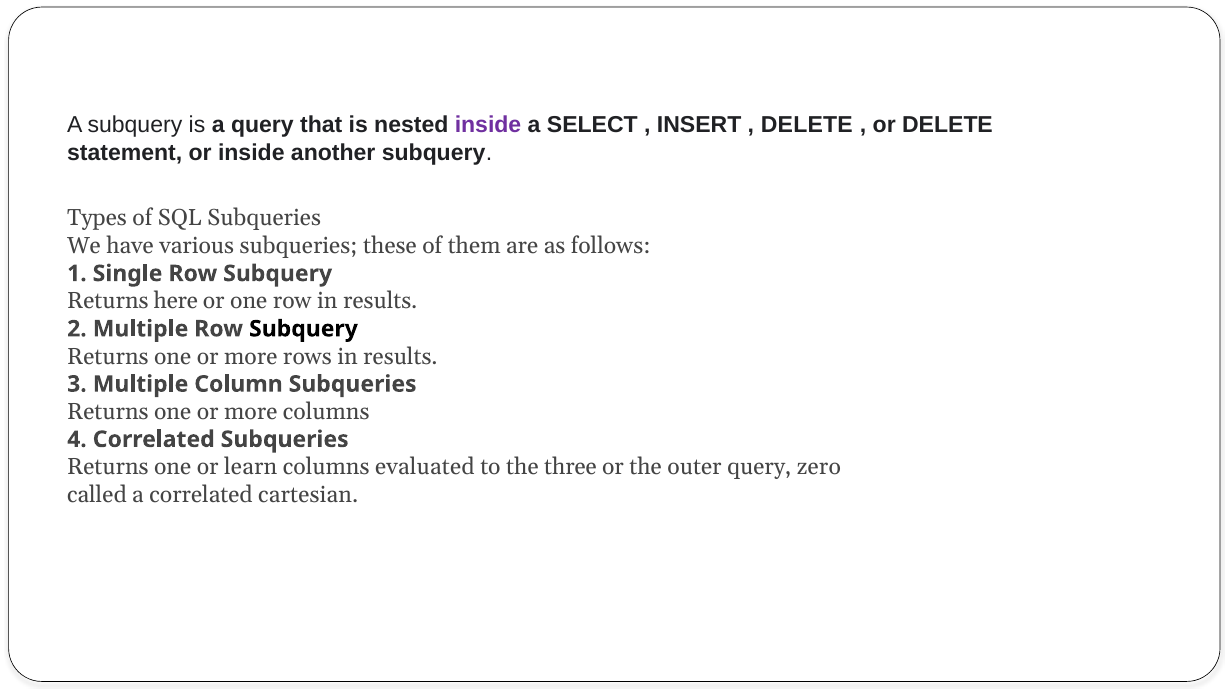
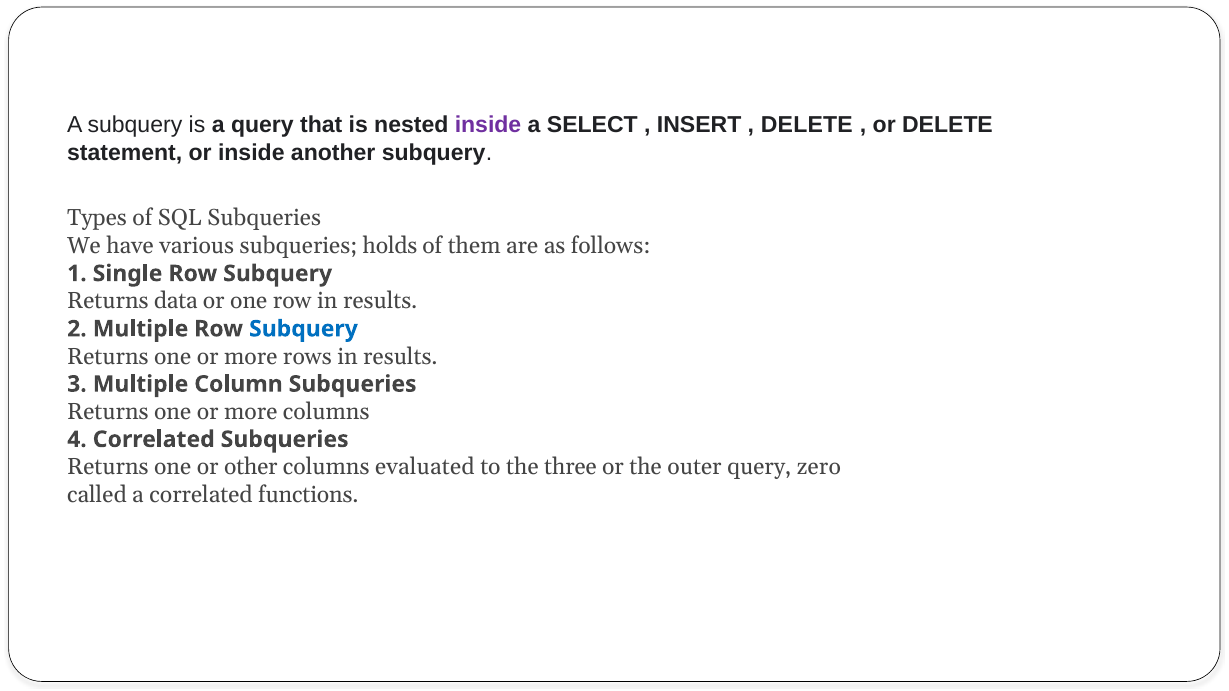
these: these -> holds (390, 246)
here: here -> data (176, 301)
Subquery colour: black -> blue (303, 329)
learn: learn -> other (251, 467)
cartesian: cartesian -> functions (308, 495)
